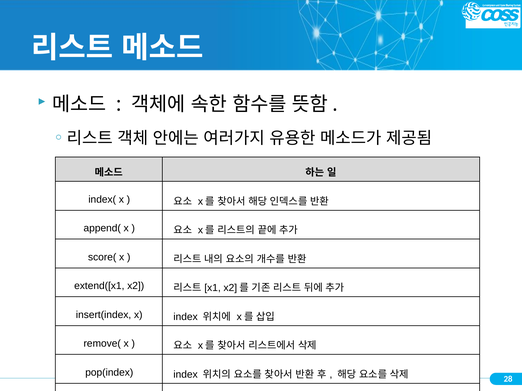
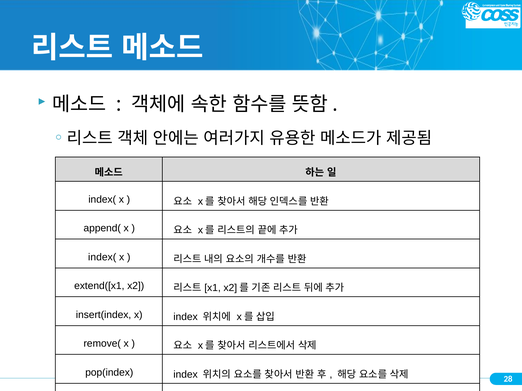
score(: score( -> index( (102, 257)
